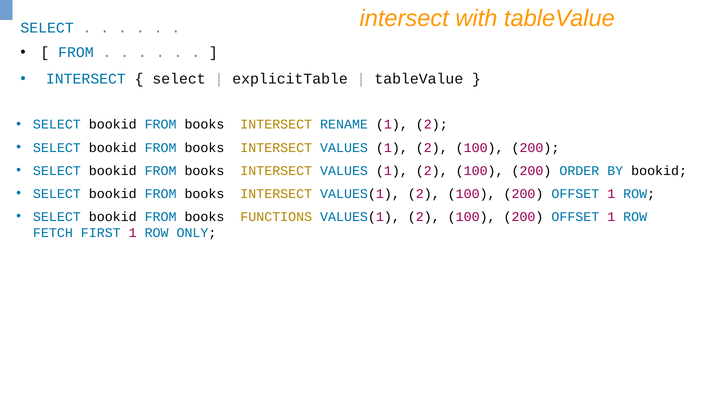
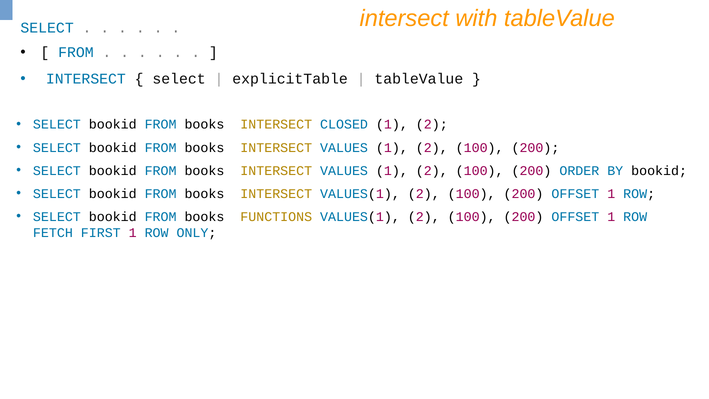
RENAME: RENAME -> CLOSED (344, 125)
